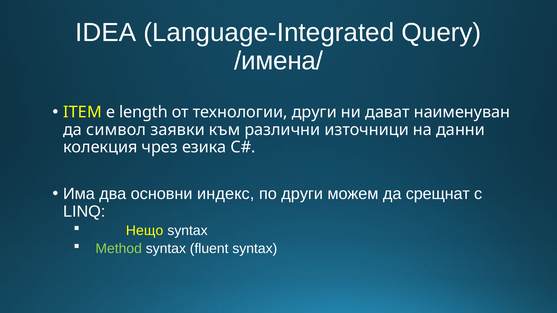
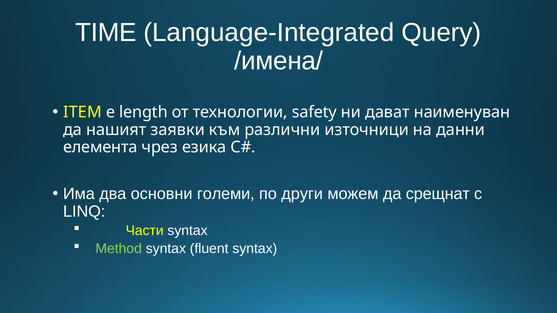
IDEA: IDEA -> TIME (106, 33)
технологии други: други -> safety (314, 112)
символ: символ -> нашият (116, 130)
колекция: колекция -> елемента (100, 147)
индекс: индекс -> големи (226, 194)
Нещо: Нещо -> Части (145, 231)
